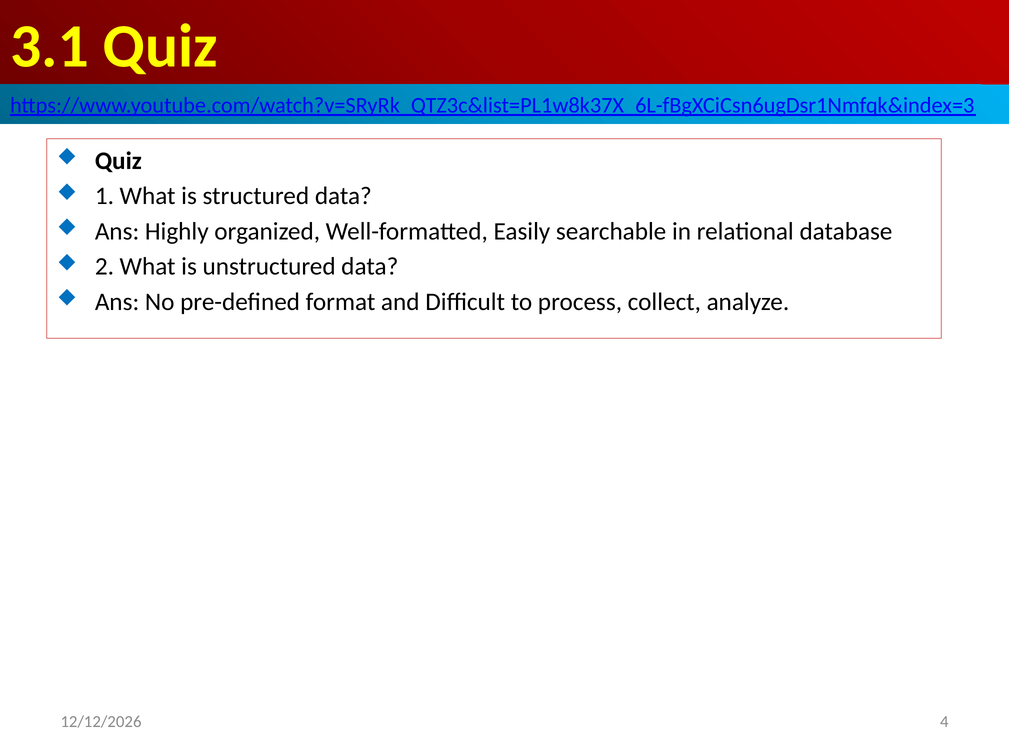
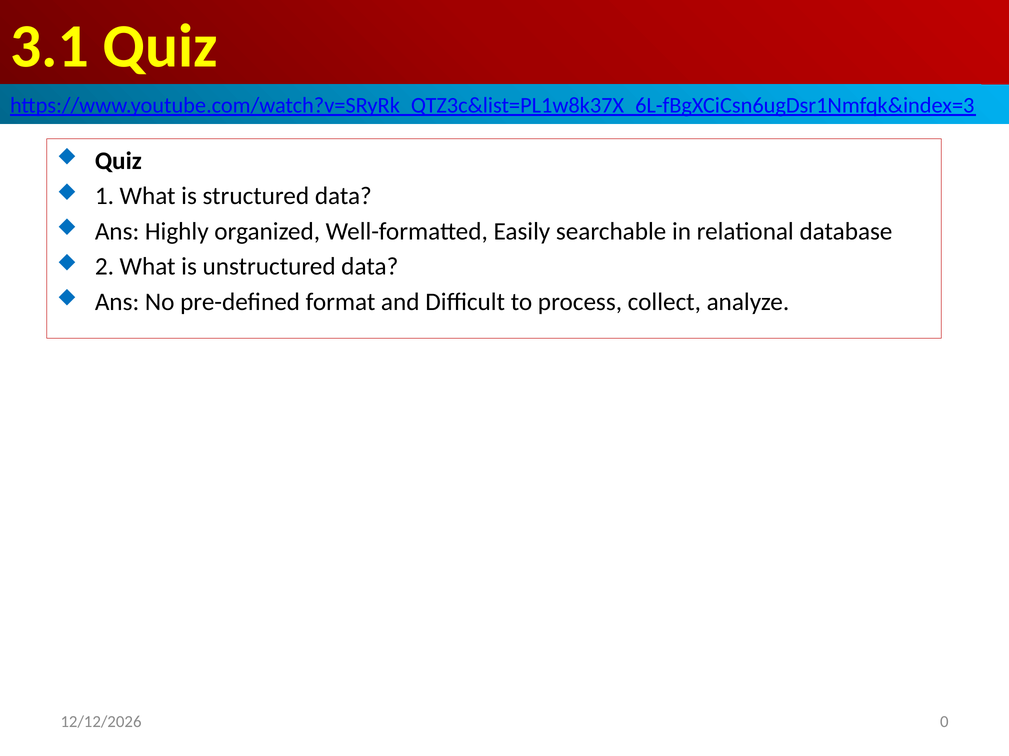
4: 4 -> 0 (944, 723)
